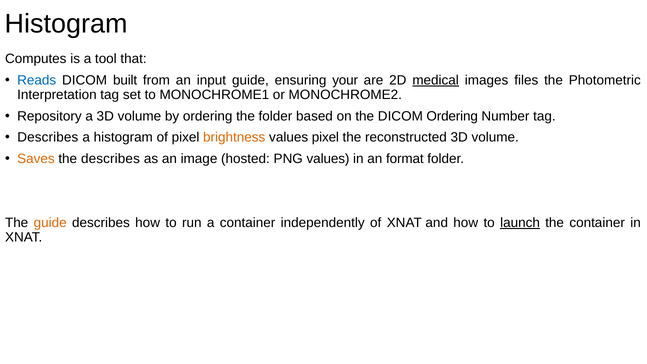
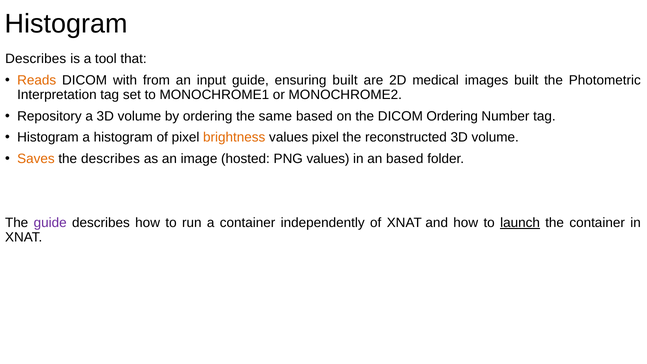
Computes: Computes -> Describes (36, 59)
Reads colour: blue -> orange (37, 80)
built: built -> with (125, 80)
ensuring your: your -> built (345, 80)
medical underline: present -> none (436, 80)
images files: files -> built (526, 80)
the folder: folder -> same (275, 116)
Describes: Describes -> Histogram (48, 137)
an format: format -> based (405, 159)
guide colour: orange -> purple (50, 223)
